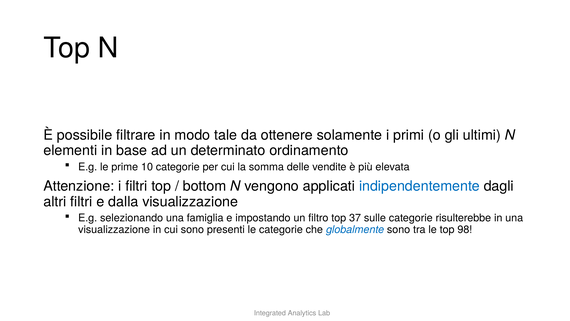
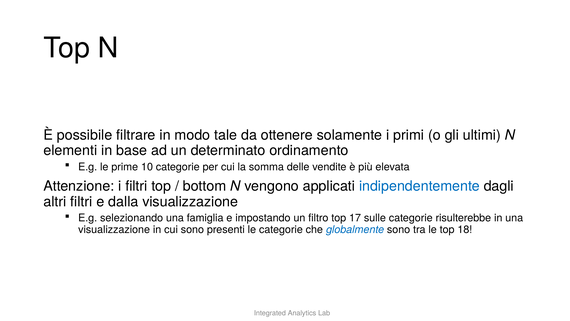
37: 37 -> 17 (355, 218)
98: 98 -> 18 (465, 229)
